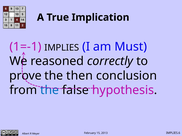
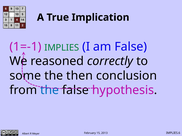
IMPLIES colour: black -> green (62, 48)
am Must: Must -> False (131, 47)
prove: prove -> some (25, 76)
